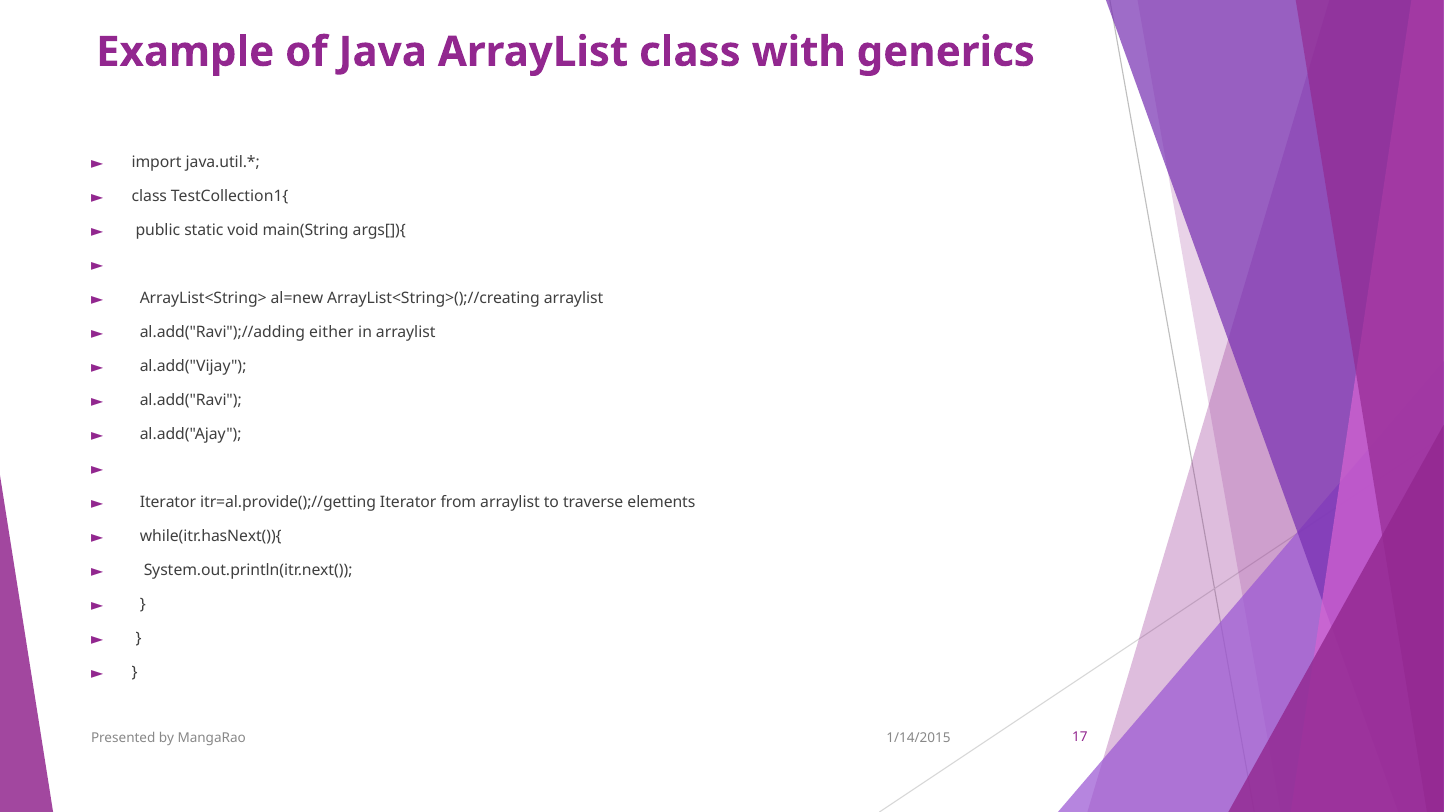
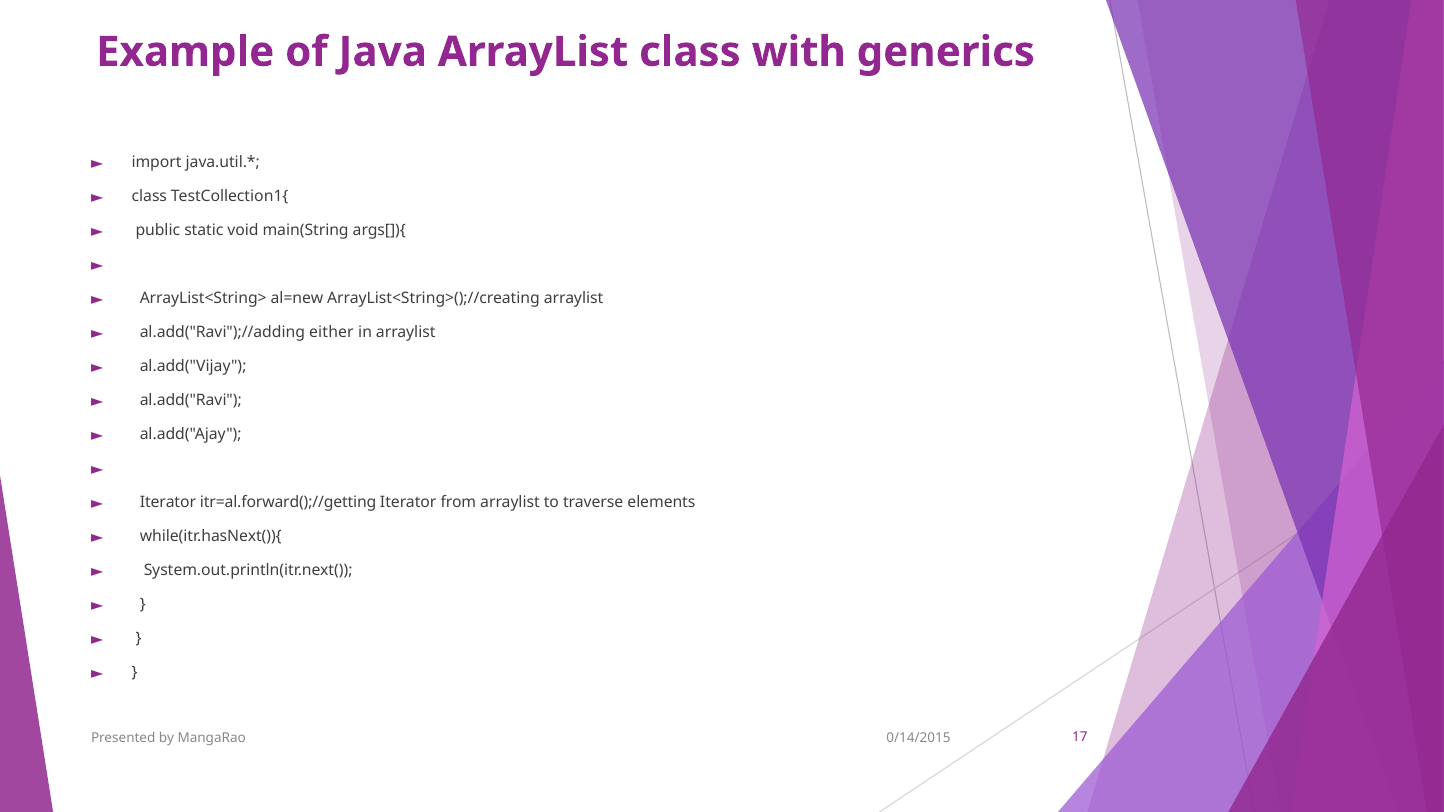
itr=al.provide();//getting: itr=al.provide();//getting -> itr=al.forward();//getting (288, 502)
1/14/2015: 1/14/2015 -> 0/14/2015 (918, 738)
